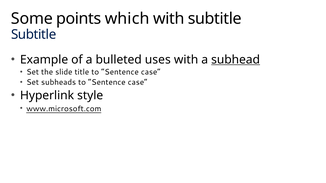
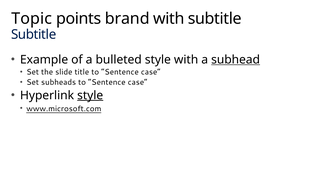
Some: Some -> Topic (32, 19)
which: which -> brand (127, 19)
bulleted uses: uses -> style (158, 60)
style underline: none -> present (90, 96)
